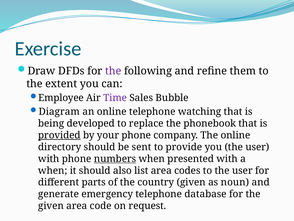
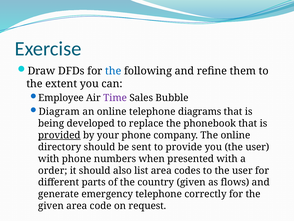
the colour: purple -> blue (113, 71)
watching: watching -> diagrams (200, 111)
numbers underline: present -> none (115, 158)
when: when -> order (53, 170)
noun: noun -> flows (235, 182)
database: database -> correctly (206, 194)
